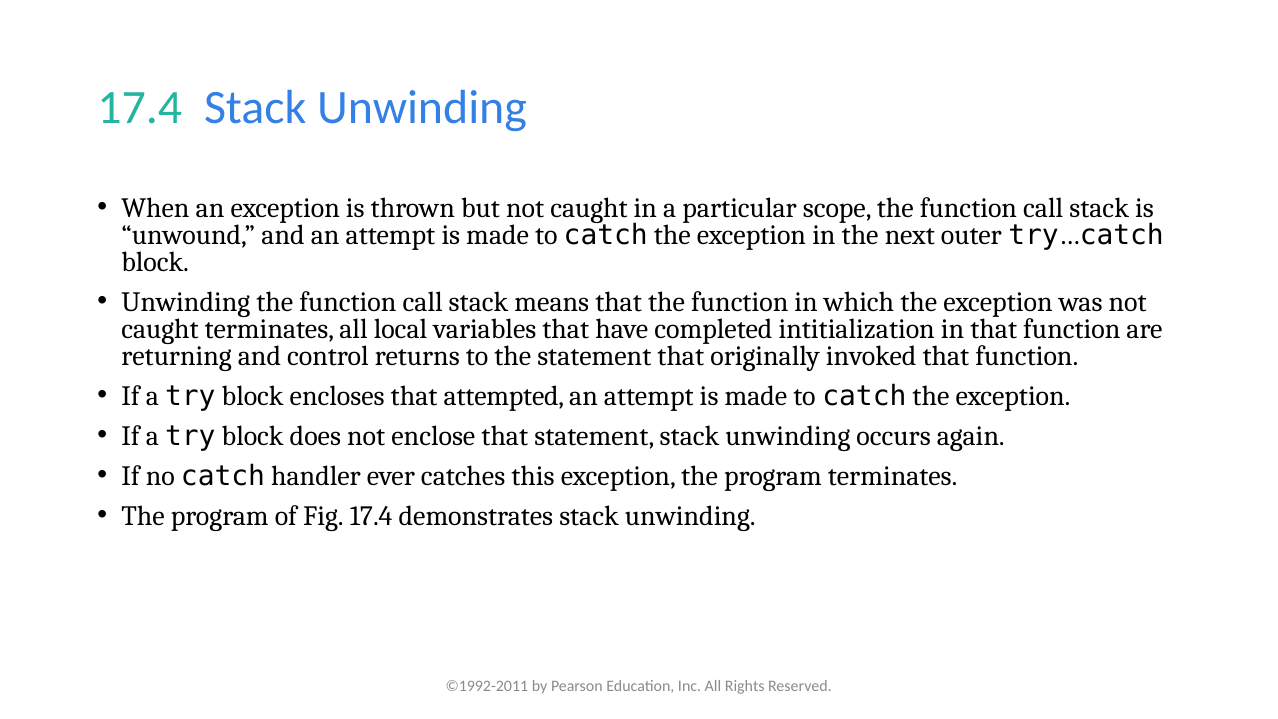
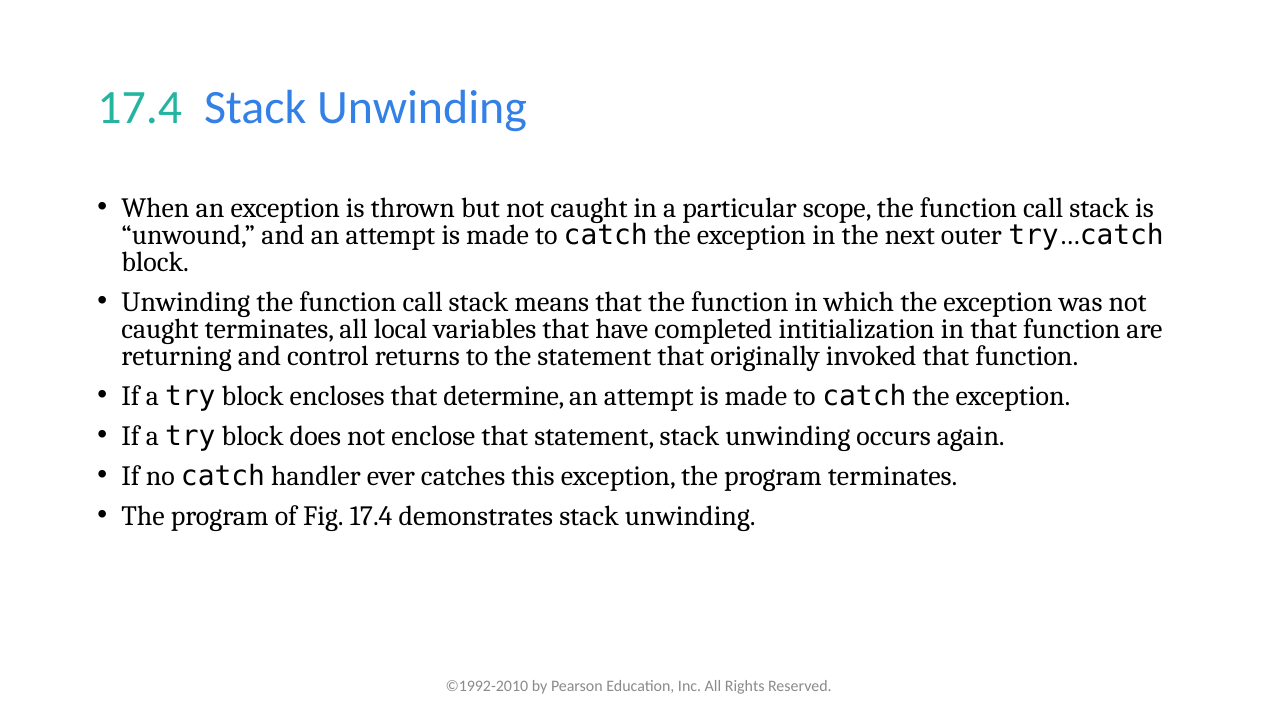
attempted: attempted -> determine (504, 396)
©1992-2011: ©1992-2011 -> ©1992-2010 (487, 687)
